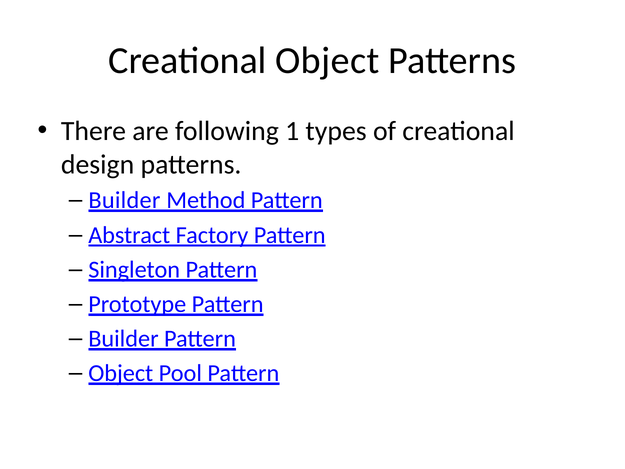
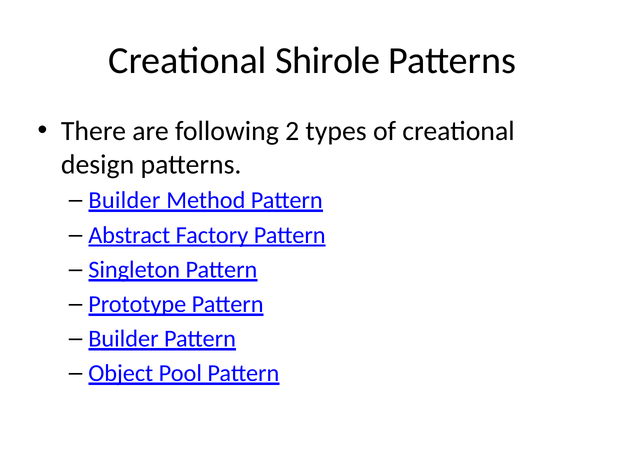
Creational Object: Object -> Shirole (328, 61)
1: 1 -> 2 (292, 131)
